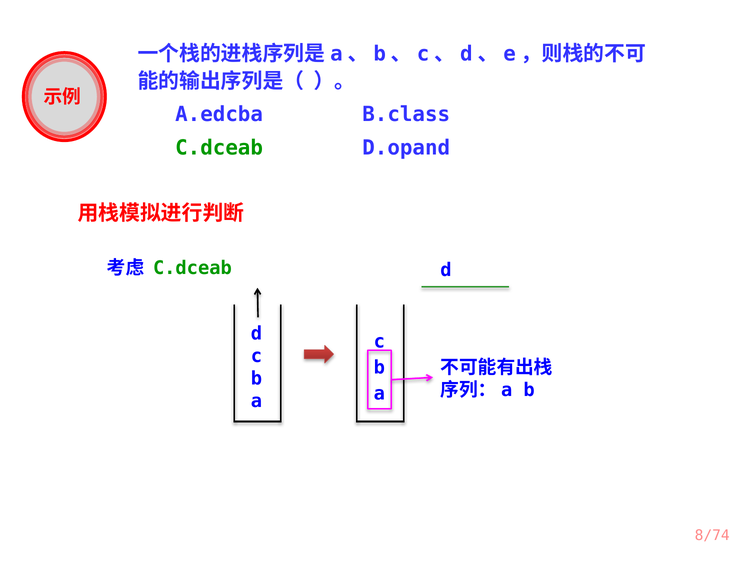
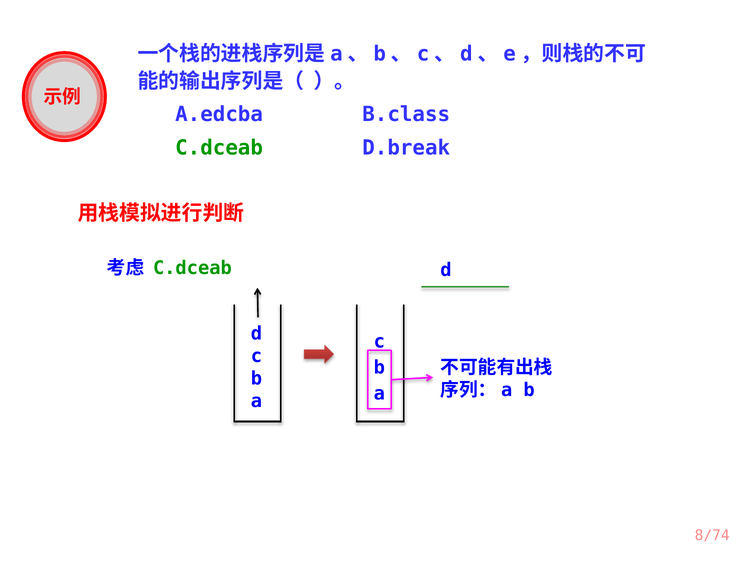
D.opand: D.opand -> D.break (406, 148)
